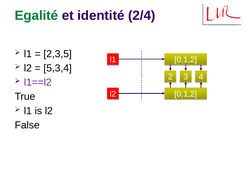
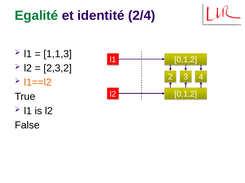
2,3,5: 2,3,5 -> 1,1,3 (58, 54)
5,3,4: 5,3,4 -> 2,3,2 (58, 68)
l1==l2 colour: purple -> orange (38, 83)
